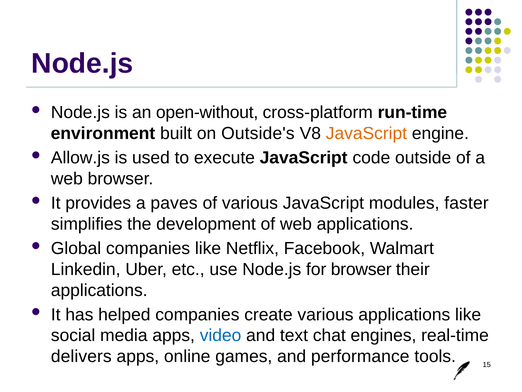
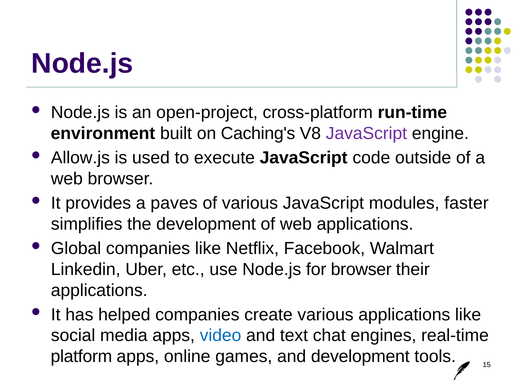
open-without: open-without -> open-project (207, 112)
Outside's: Outside's -> Caching's (258, 133)
JavaScript colour: orange -> purple (366, 133)
delivers: delivers -> platform (81, 356)
and performance: performance -> development (360, 356)
